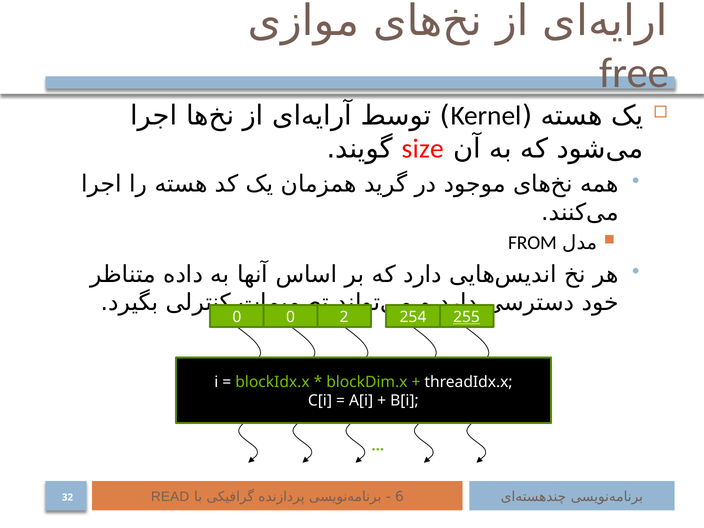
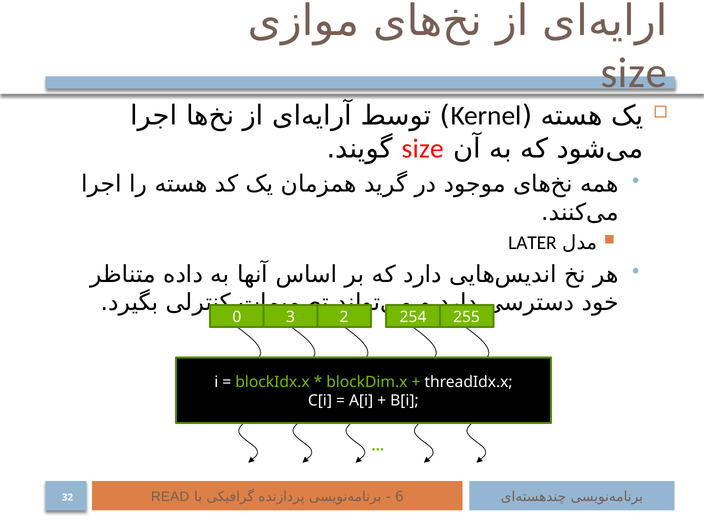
free: free -> size (634, 73)
FROM: FROM -> LATER (532, 243)
0 0: 0 -> 3 (291, 317)
255 underline: present -> none (467, 317)
